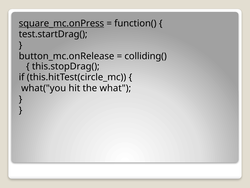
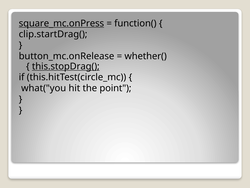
test.startDrag(: test.startDrag( -> clip.startDrag( (53, 34)
colliding(: colliding( -> whether( (146, 56)
this.stopDrag( underline: none -> present (66, 66)
what: what -> point (115, 88)
